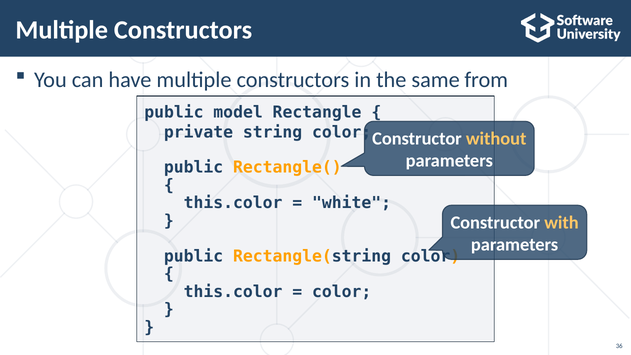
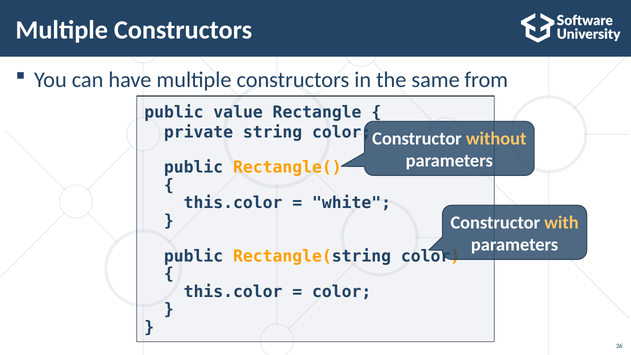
model: model -> value (238, 113)
